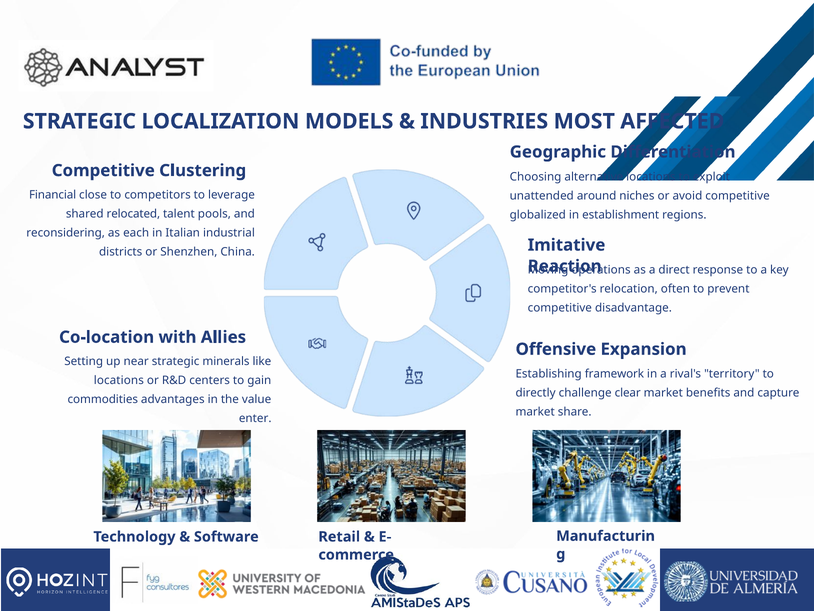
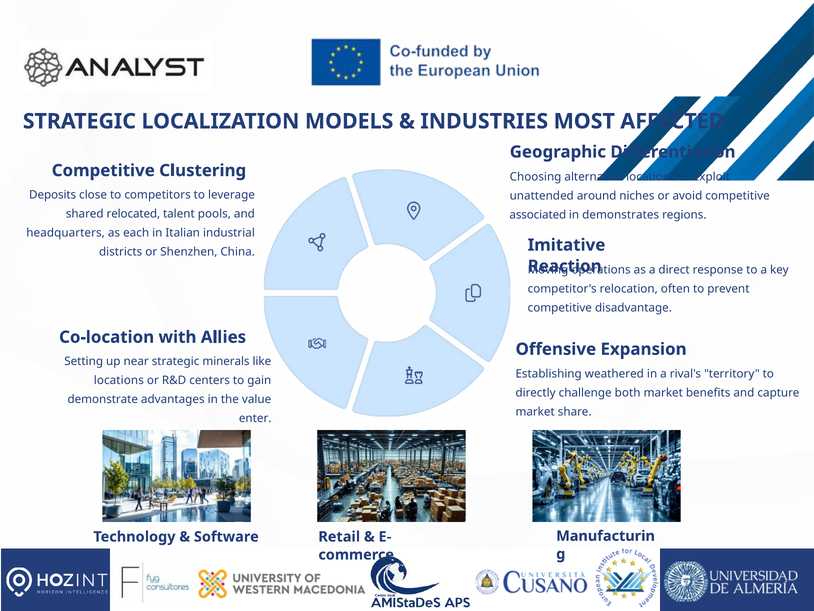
Financial: Financial -> Deposits (53, 195)
globalized: globalized -> associated (538, 215)
establishment: establishment -> demonstrates (621, 215)
reconsidering: reconsidering -> headquarters (66, 233)
framework: framework -> weathered (614, 374)
clear: clear -> both (628, 393)
commodities: commodities -> demonstrate (103, 399)
